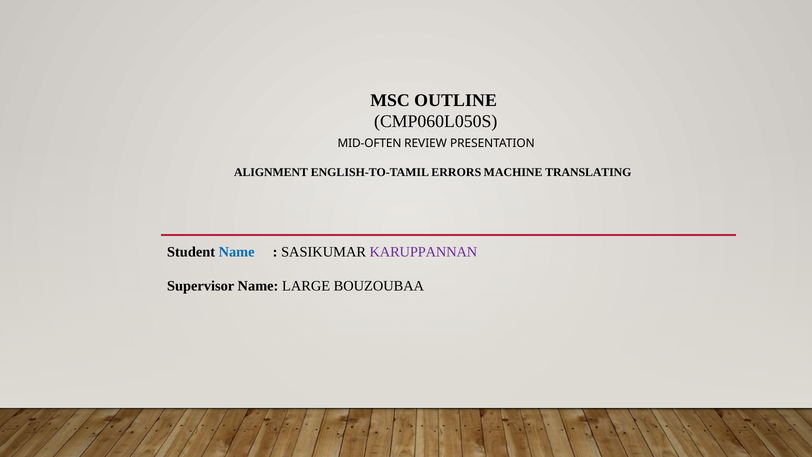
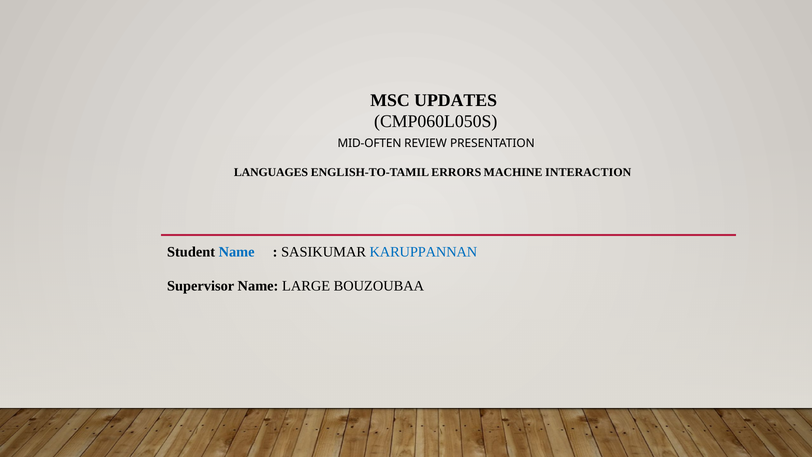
OUTLINE: OUTLINE -> UPDATES (456, 100)
ALIGNMENT: ALIGNMENT -> LANGUAGES (271, 172)
TRANSLATING: TRANSLATING -> INTERACTION (588, 172)
KARUPPANNAN colour: purple -> blue (423, 252)
